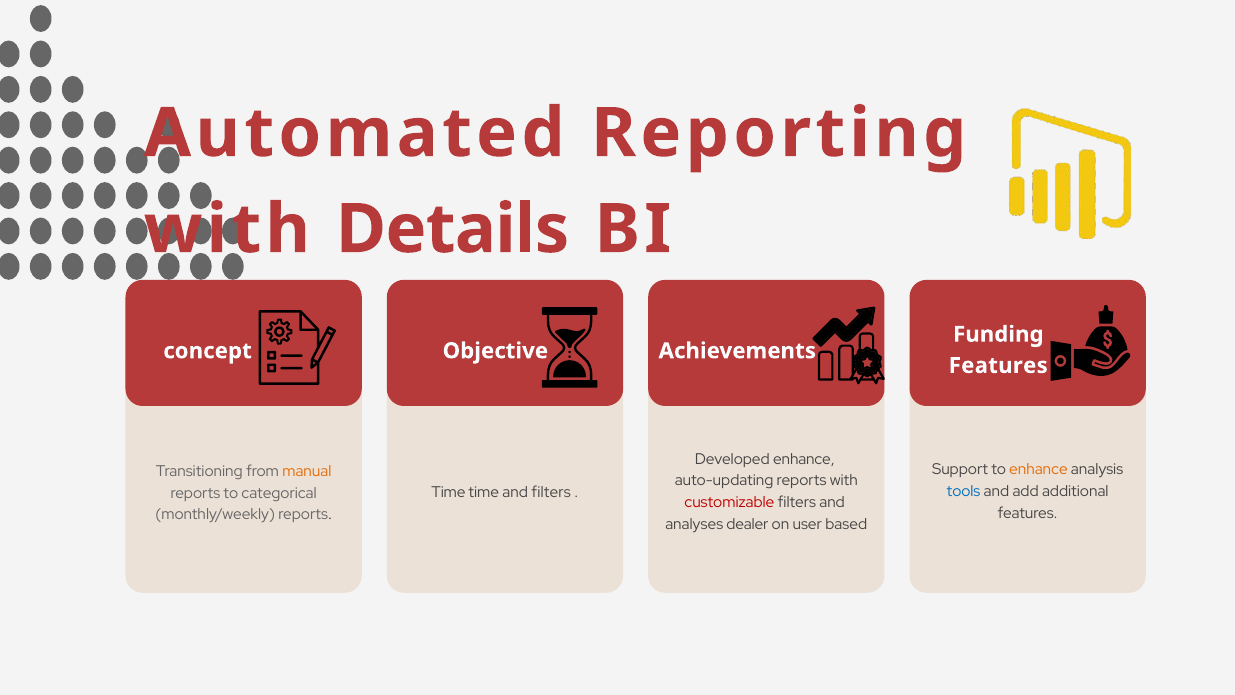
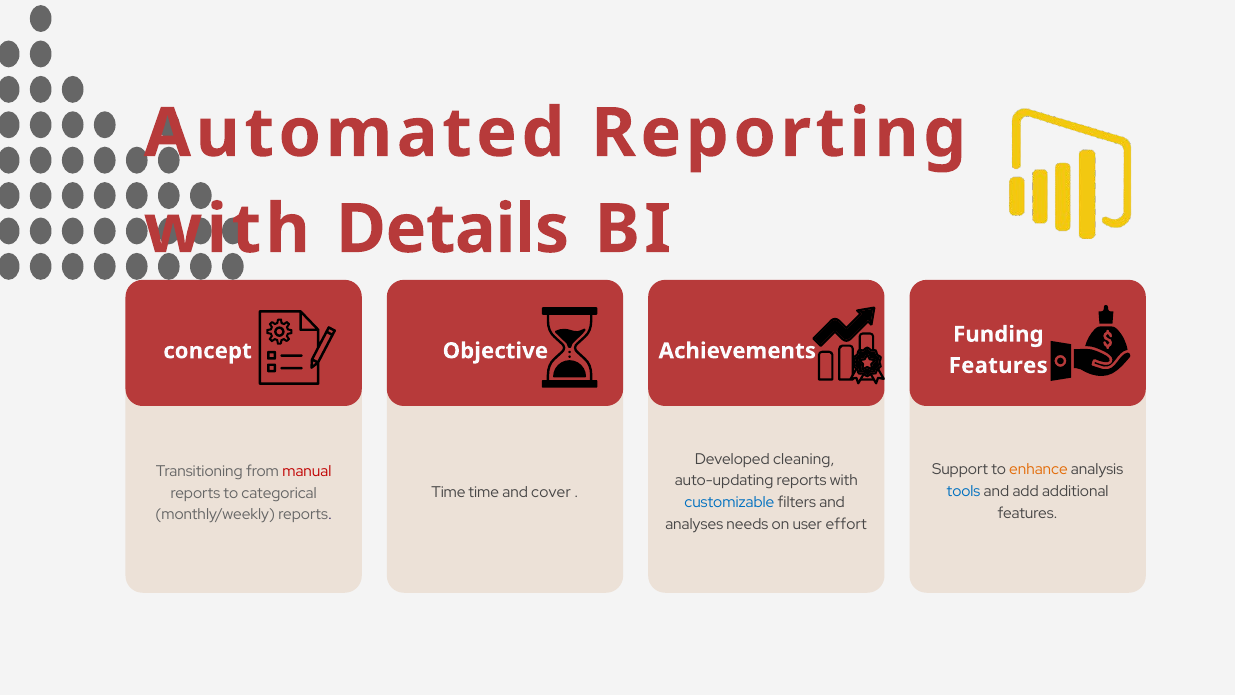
Developed enhance: enhance -> cleaning (804, 459)
manual colour: orange -> red (307, 471)
and filters: filters -> cover (551, 492)
customizable colour: red -> blue (729, 502)
dealer: dealer -> needs (747, 524)
based: based -> effort (846, 524)
